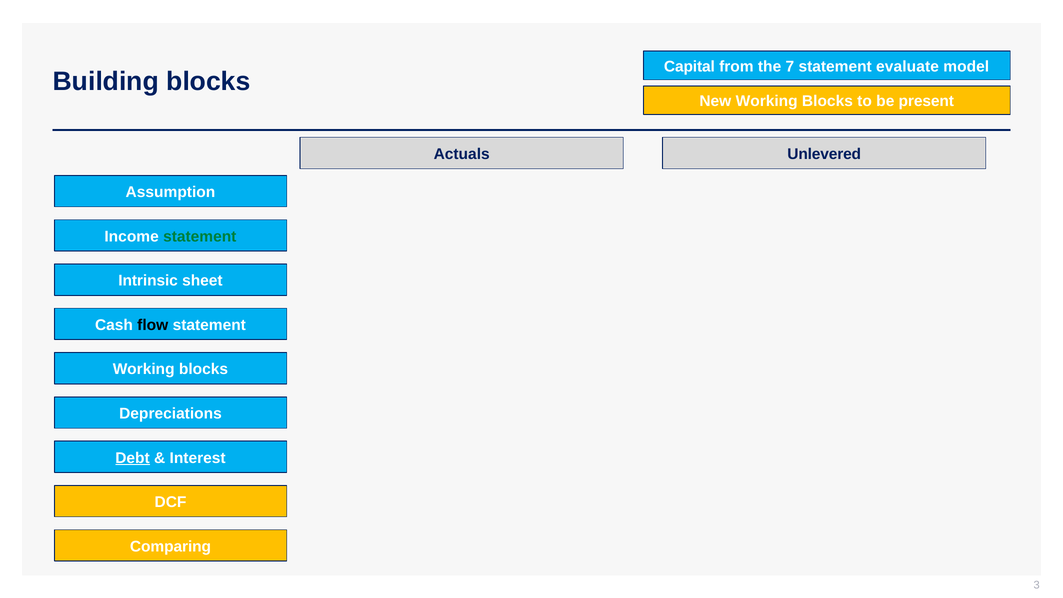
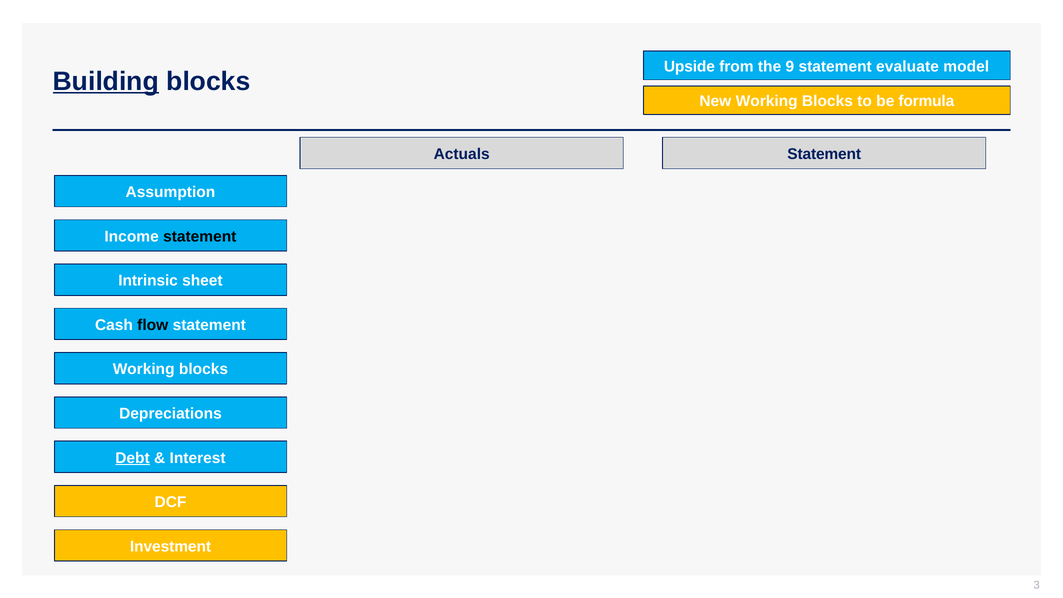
Capital: Capital -> Upside (689, 67)
7: 7 -> 9 (790, 67)
Building underline: none -> present (106, 81)
present: present -> formula (926, 101)
Actuals Unlevered: Unlevered -> Statement (824, 154)
statement colour: green -> black (200, 236)
Comparing: Comparing -> Investment (171, 546)
